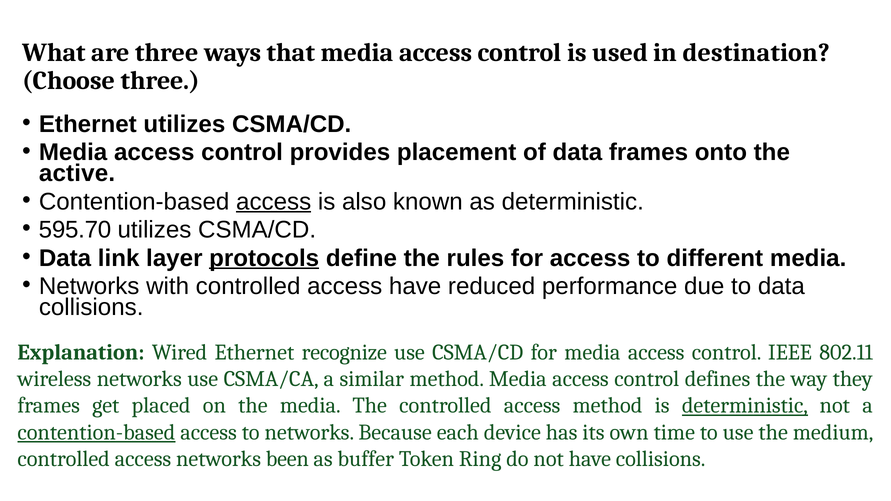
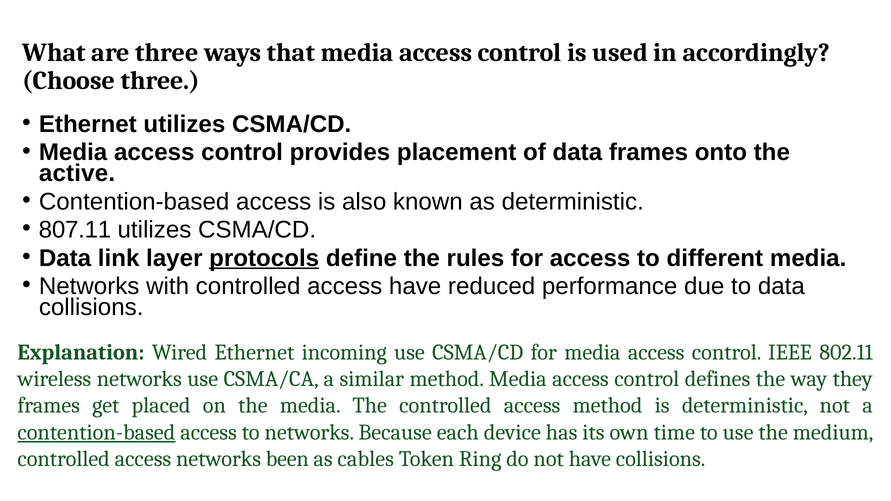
destination: destination -> accordingly (756, 53)
access underline: present -> none (274, 202)
595.70: 595.70 -> 807.11 (75, 230)
recognize: recognize -> incoming (344, 352)
deterministic underline: present -> none (745, 406)
buffer: buffer -> cables (366, 459)
